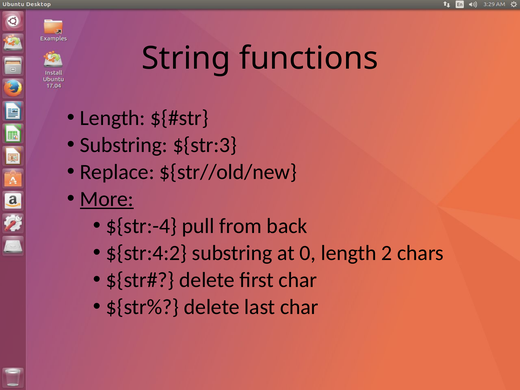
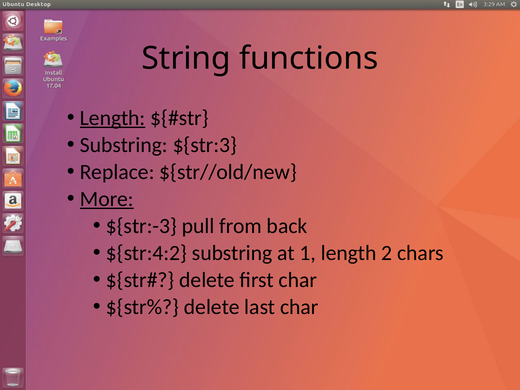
Length underline: none -> present (113, 118)
${str:-4: ${str:-4 -> ${str:-3 (141, 226)
0: 0 -> 1 (308, 253)
